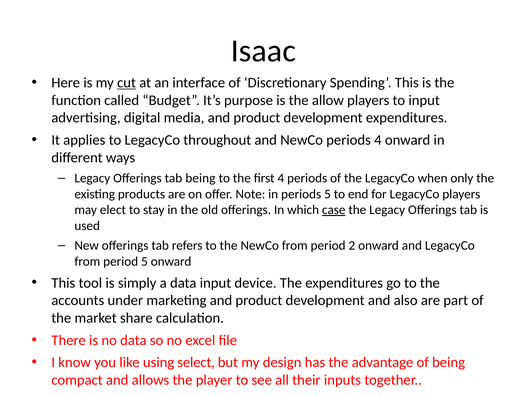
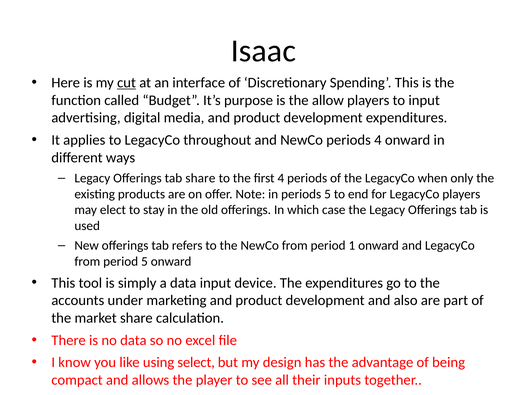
tab being: being -> share (200, 178)
case underline: present -> none (334, 210)
2: 2 -> 1 (352, 246)
